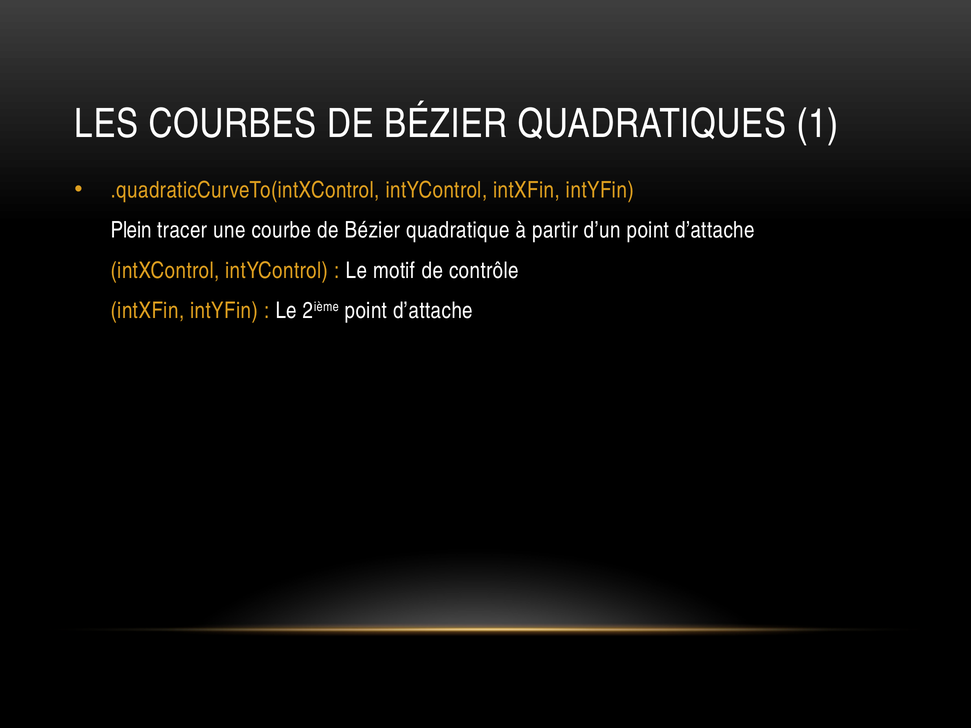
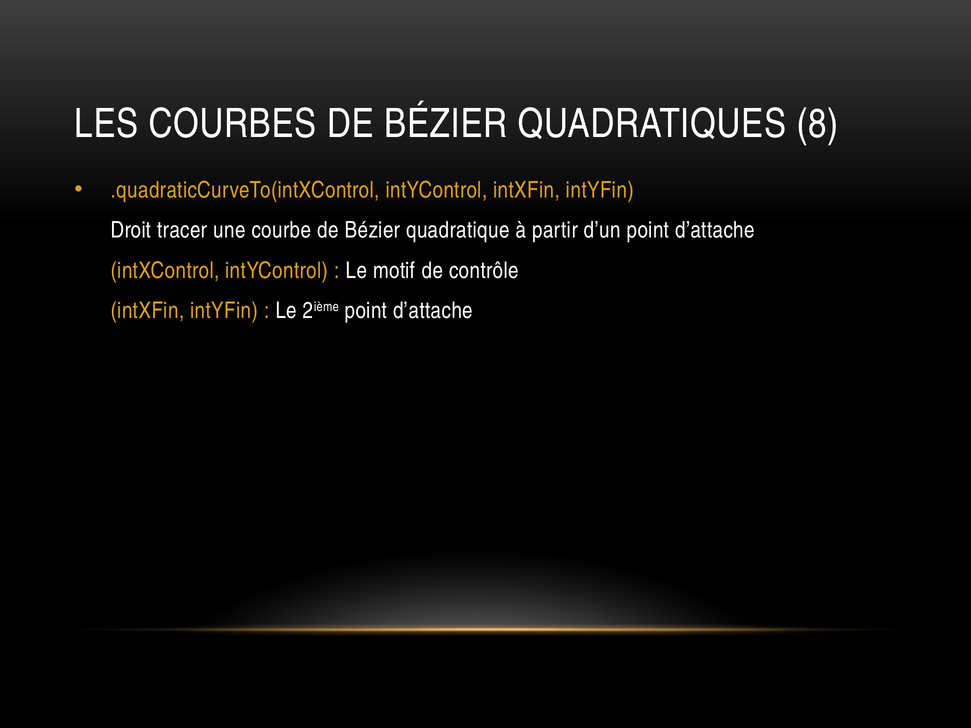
1: 1 -> 8 (817, 124)
Plein: Plein -> Droit (131, 230)
